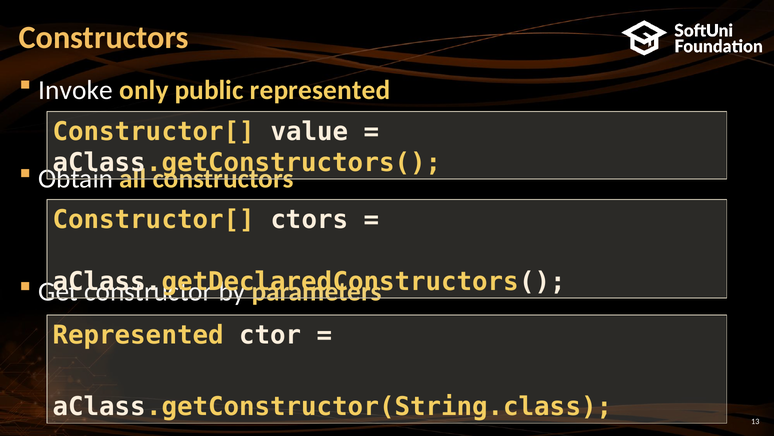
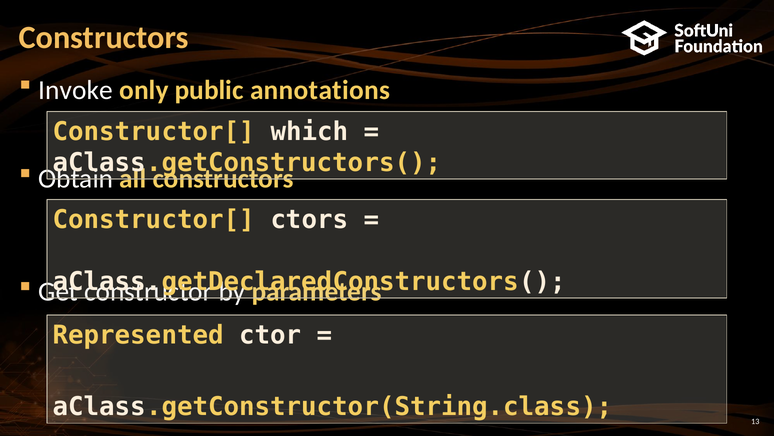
public represented: represented -> annotations (320, 90)
value: value -> which (309, 131)
